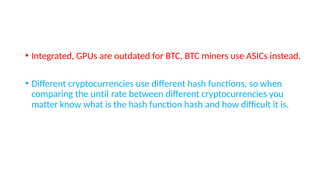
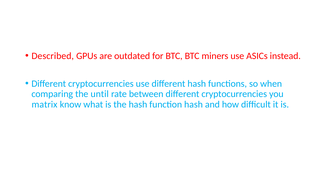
Integrated: Integrated -> Described (53, 56)
matter: matter -> matrix (45, 105)
